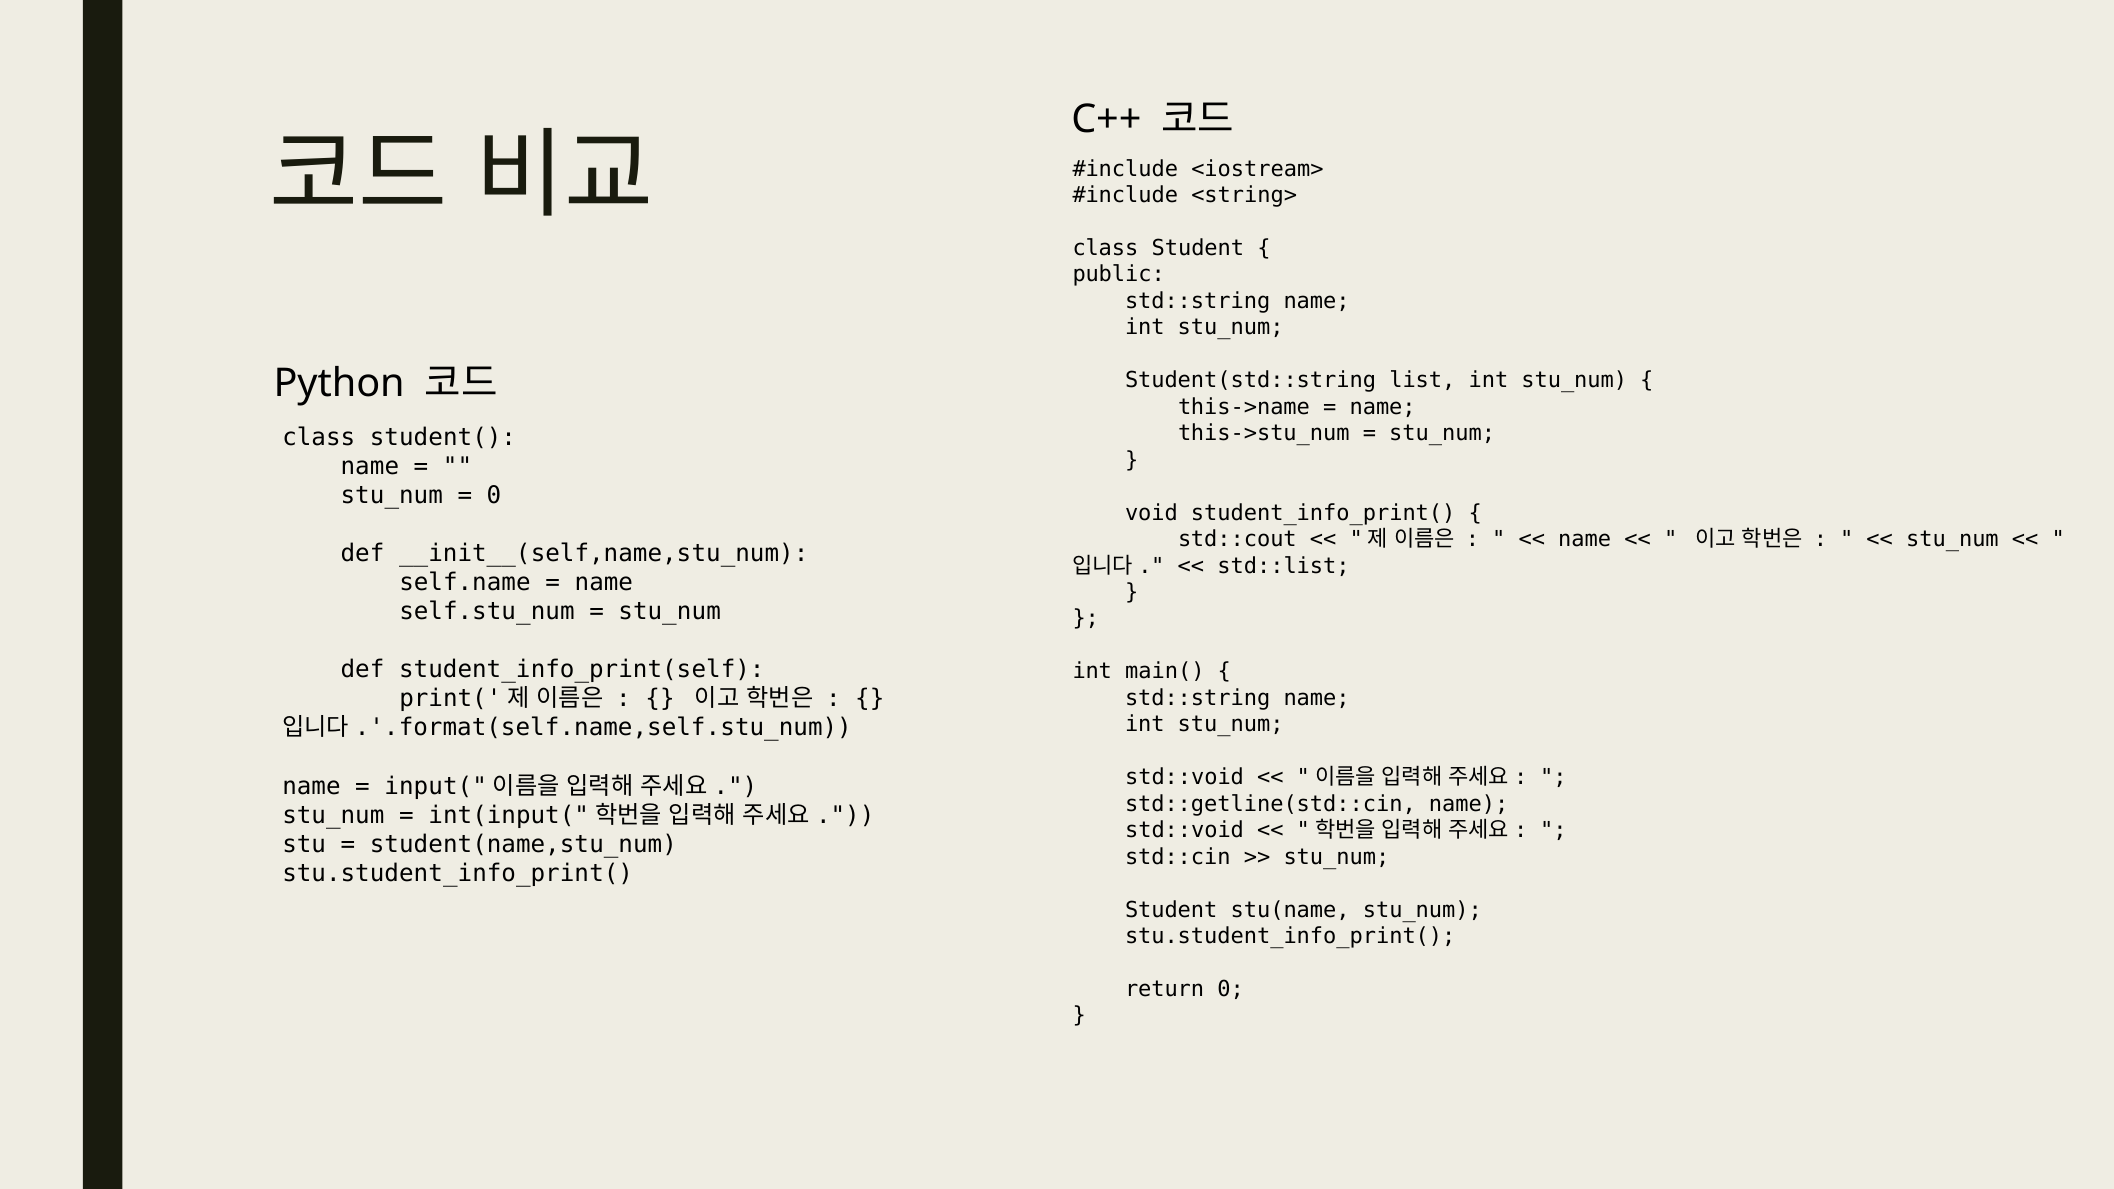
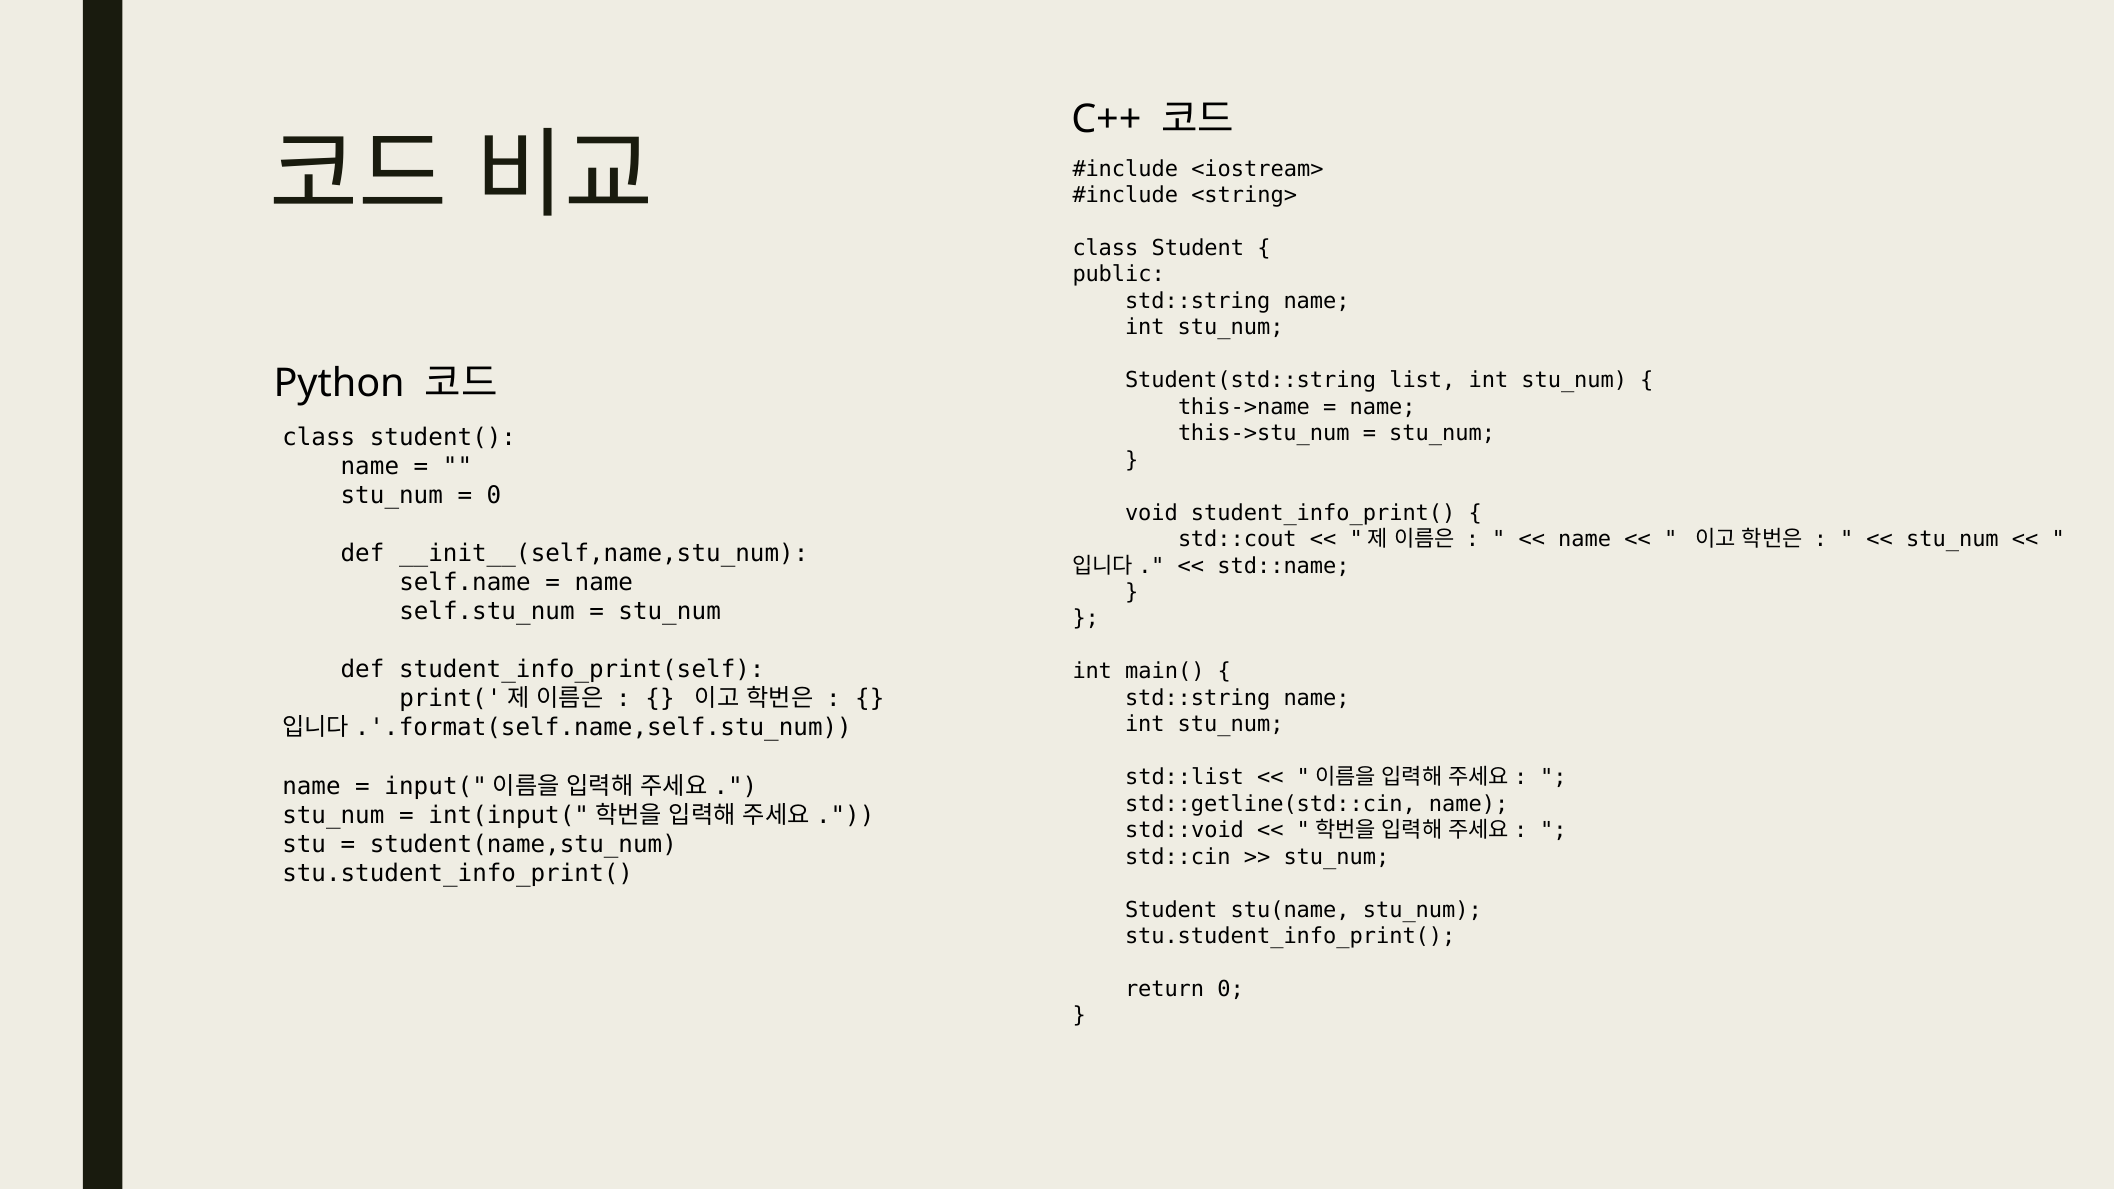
std::list: std::list -> std::name (1284, 566)
std::void: std::void -> std::list (1185, 778)
